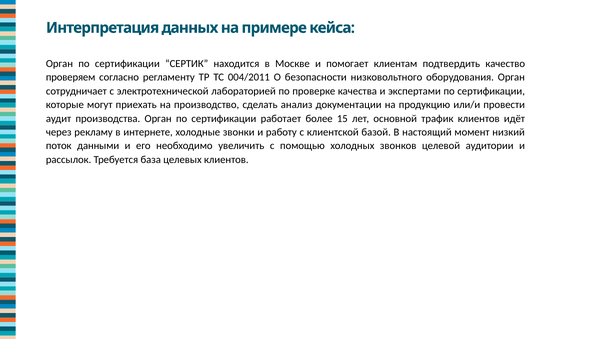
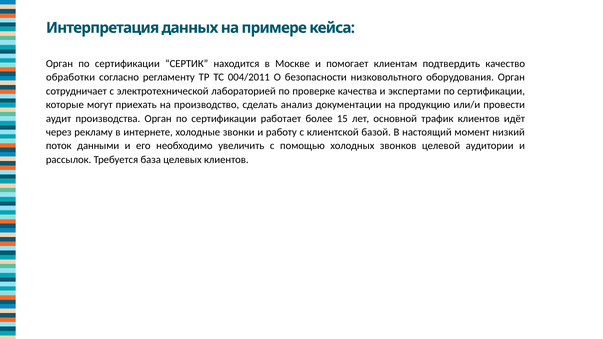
проверяем: проверяем -> обработки (71, 77)
